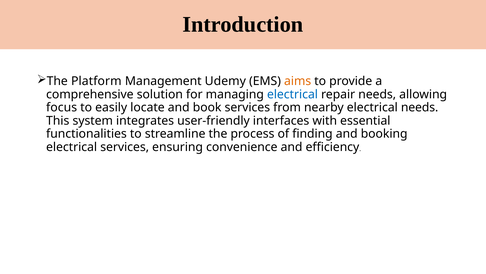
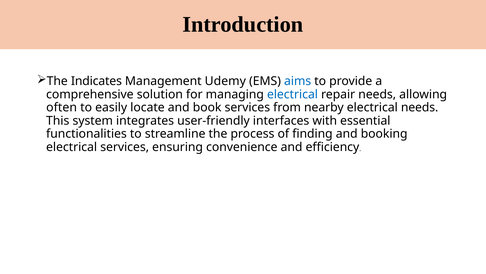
Platform: Platform -> Indicates (96, 81)
aims colour: orange -> blue (298, 81)
focus: focus -> often (62, 107)
